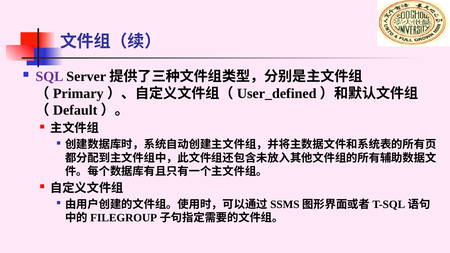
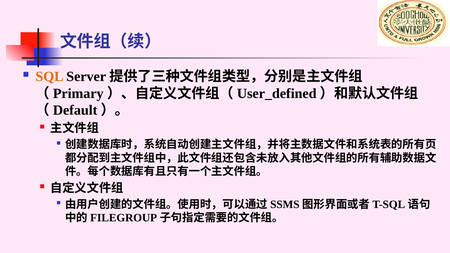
SQL colour: purple -> orange (50, 77)
